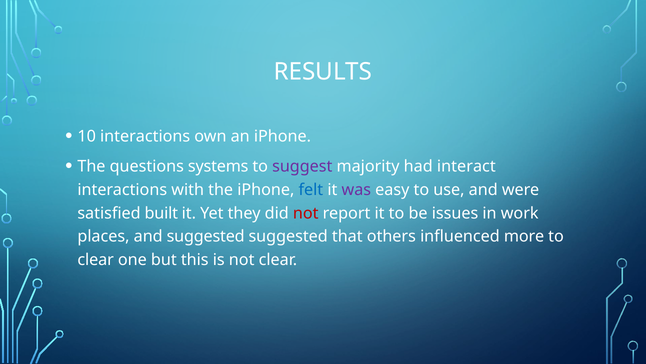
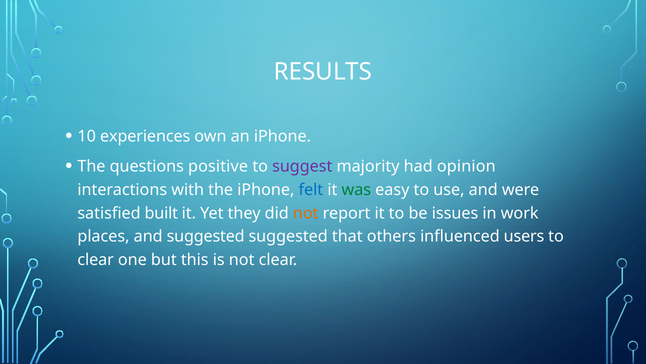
10 interactions: interactions -> experiences (145, 136)
systems: systems -> positive (218, 166)
interact: interact -> opinion (466, 166)
was colour: purple -> green (356, 190)
not colour: red -> orange (306, 213)
more: more -> users (524, 236)
